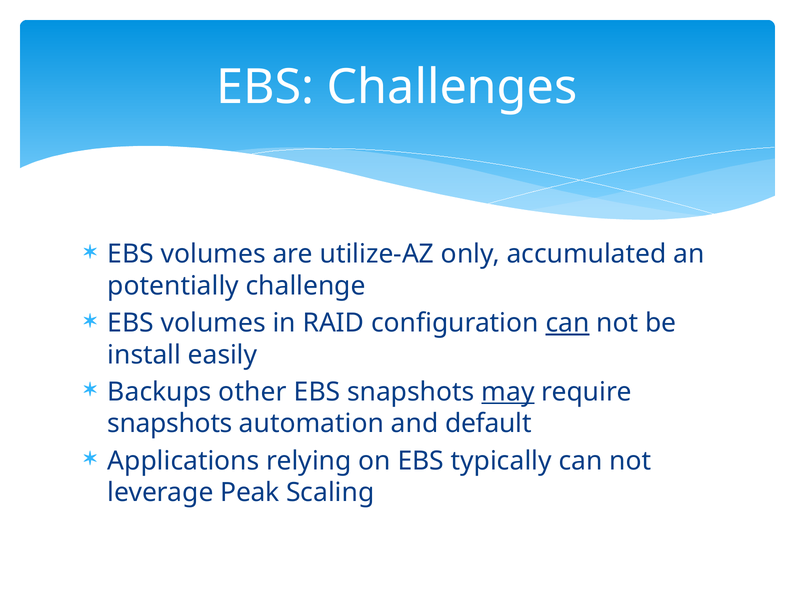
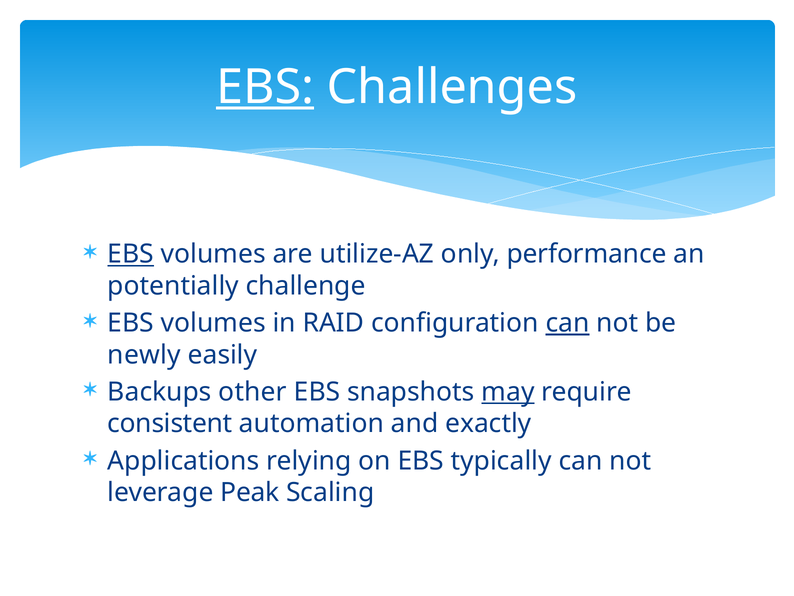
EBS underline: none -> present (265, 87)
EBS underline: none -> present (131, 254)
accumulated: accumulated -> performance (587, 254)
install: install -> newly (144, 355)
snapshots: snapshots -> consistent (170, 423)
default: default -> exactly (488, 423)
